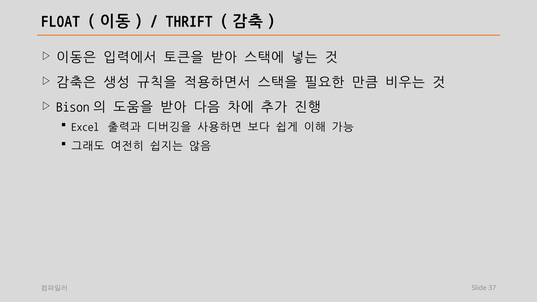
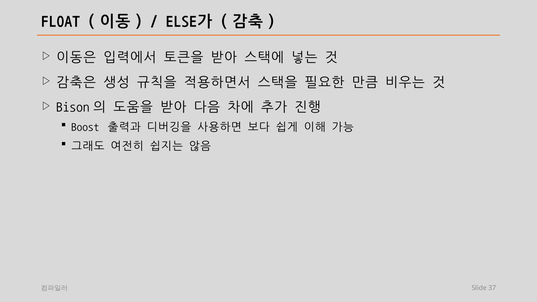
THRIFT: THRIFT -> ELSE가 (189, 21)
Excel: Excel -> Boost (85, 127)
